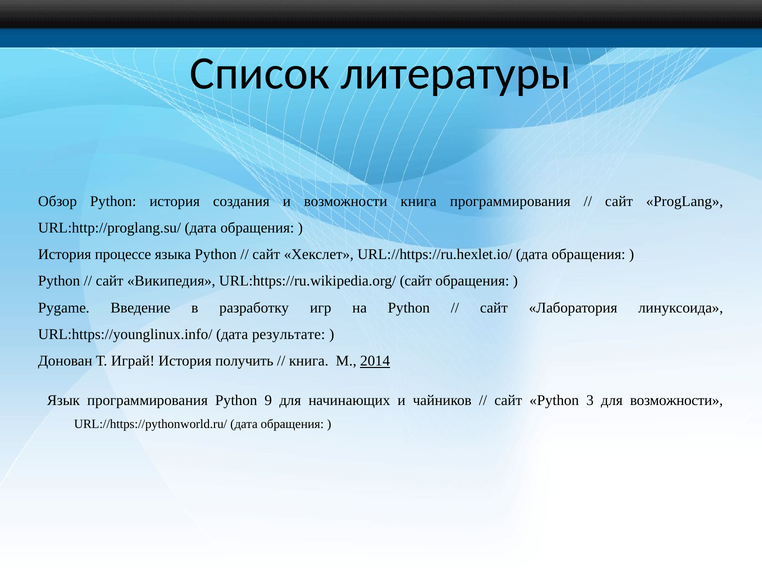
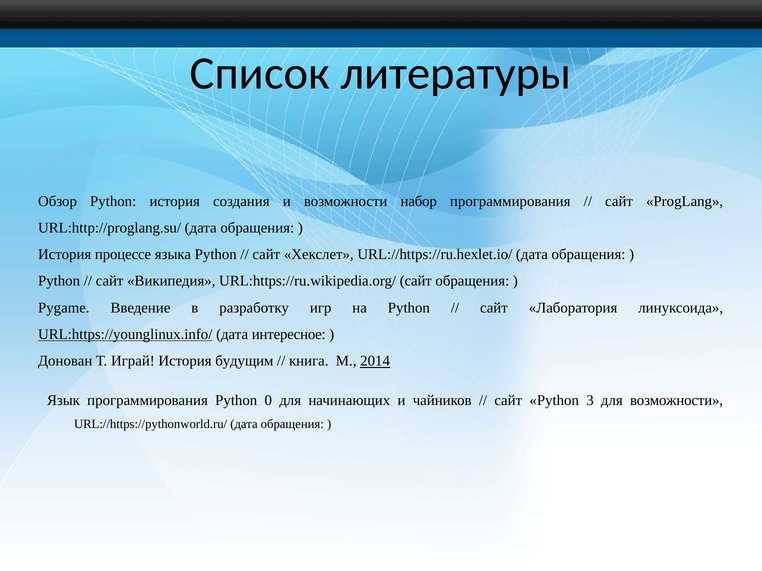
возможности книга: книга -> набор (419, 201)
URL:https://younglinux.info/ underline: none -> present (125, 335)
результате: результате -> интересное (289, 335)
получить: получить -> будущим (244, 361)
9: 9 -> 0 (268, 401)
